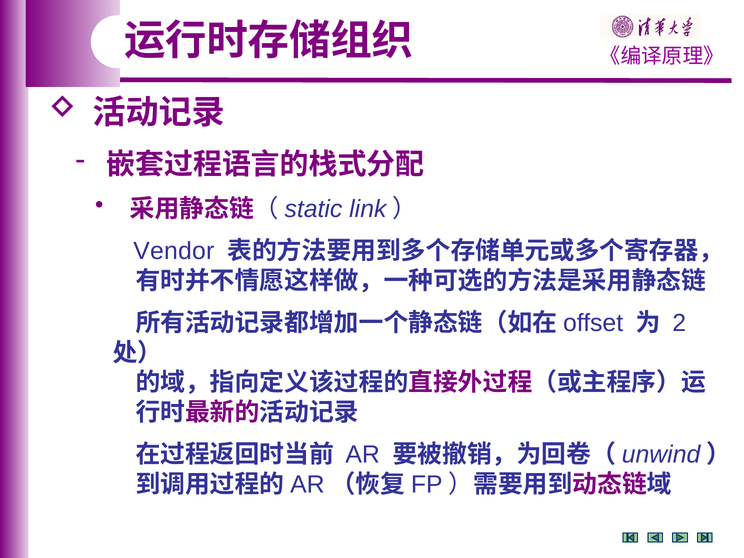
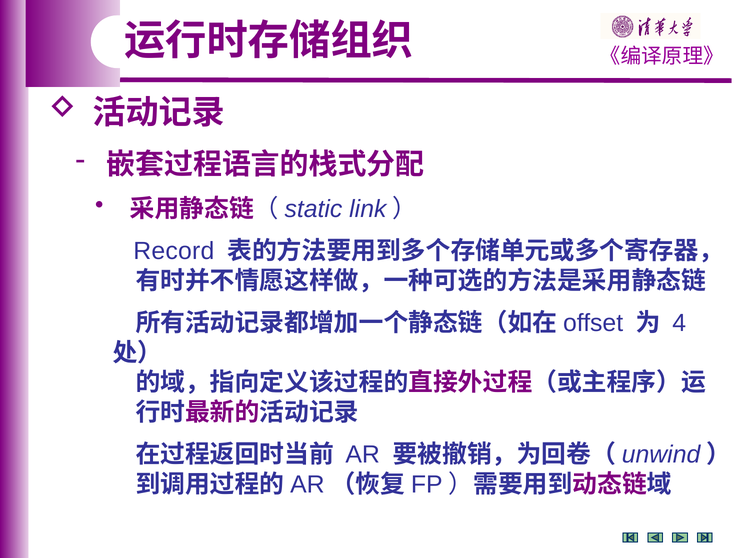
Vendor: Vendor -> Record (174, 251)
2: 2 -> 4 (679, 323)
